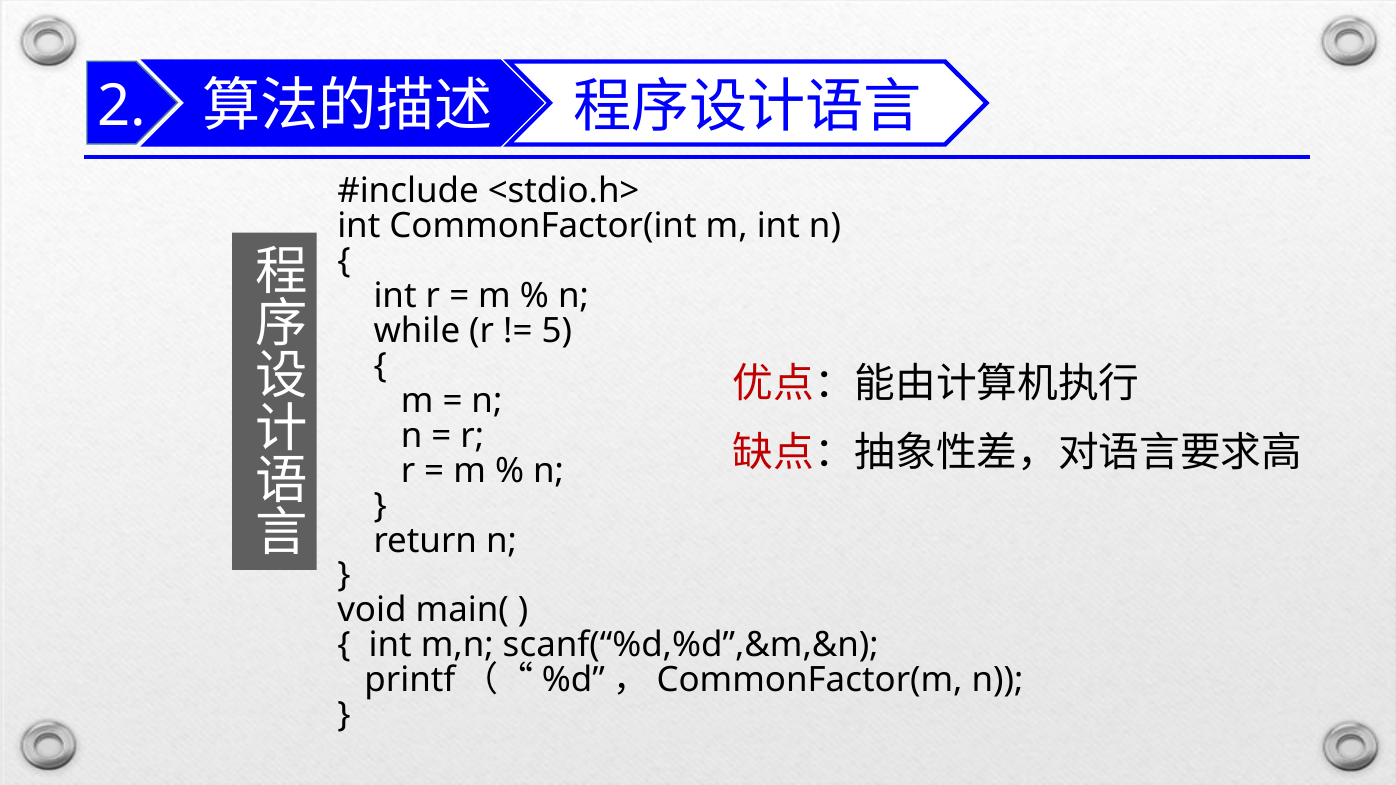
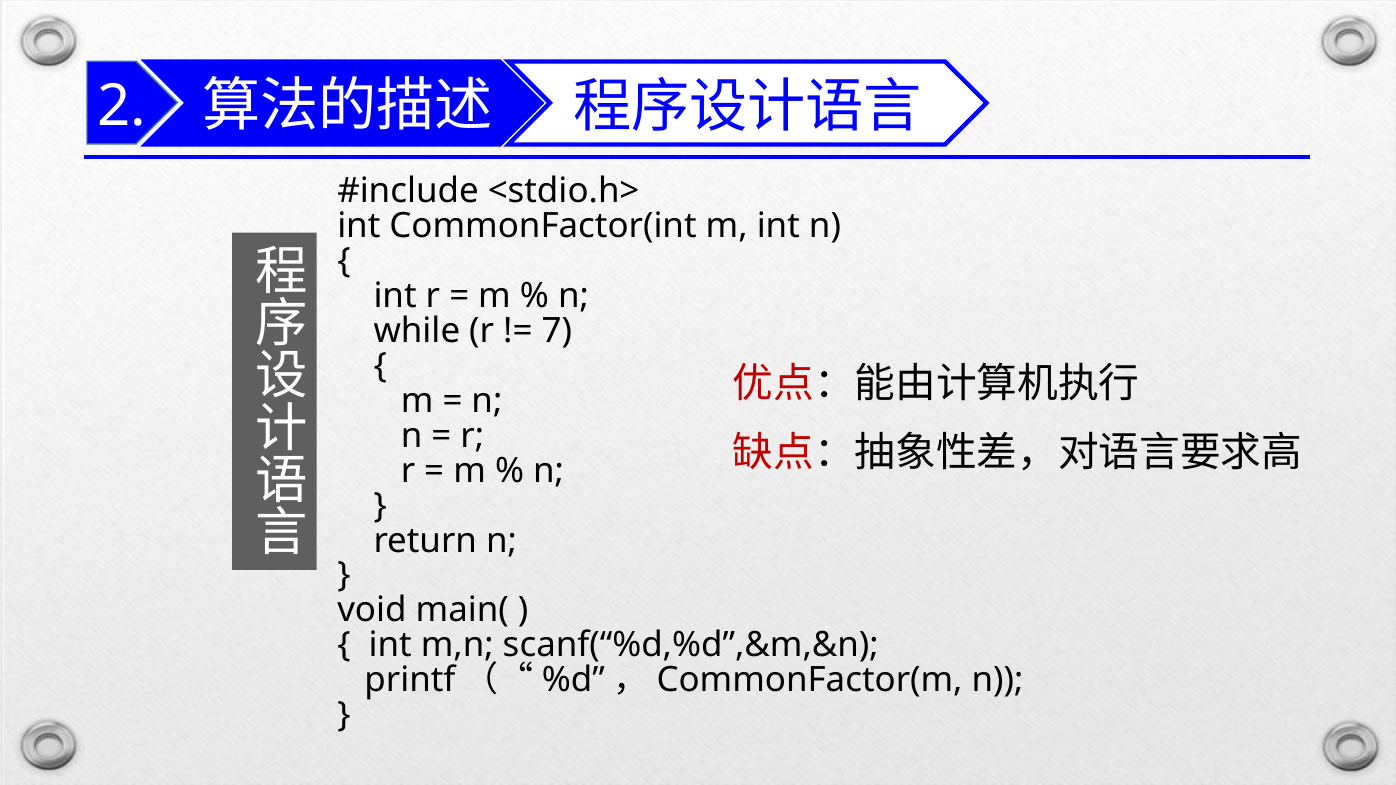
5: 5 -> 7 (557, 331)
